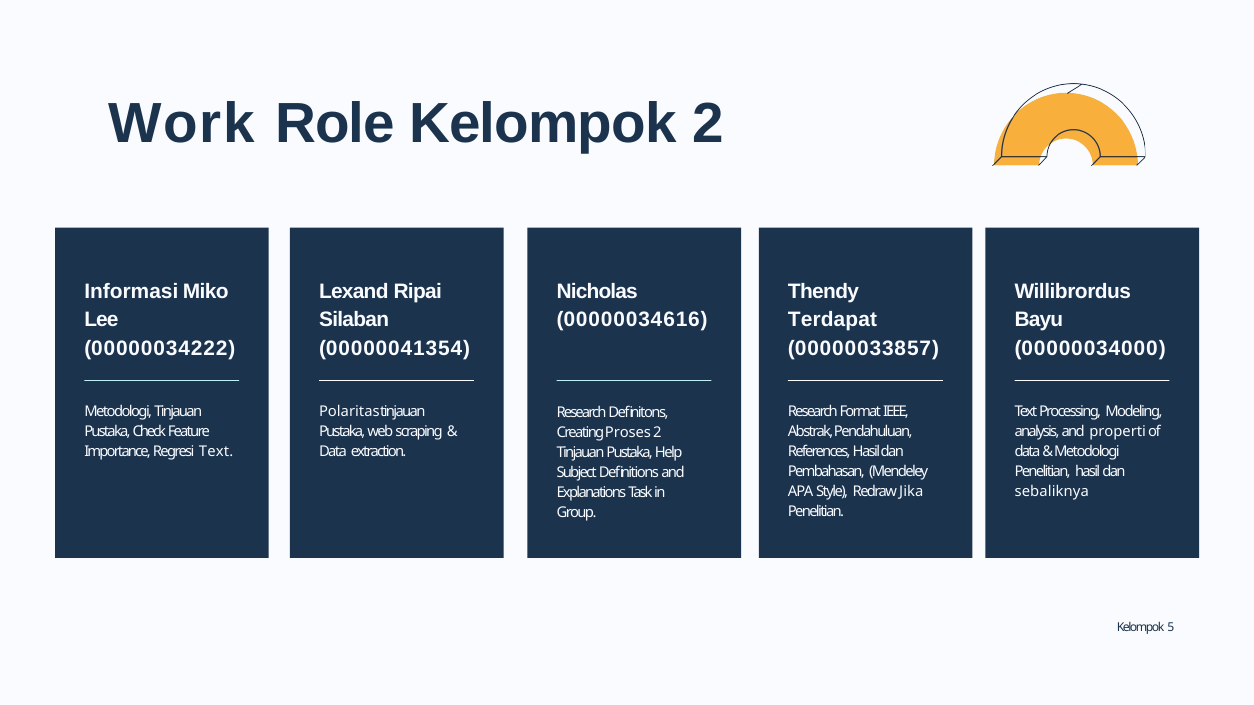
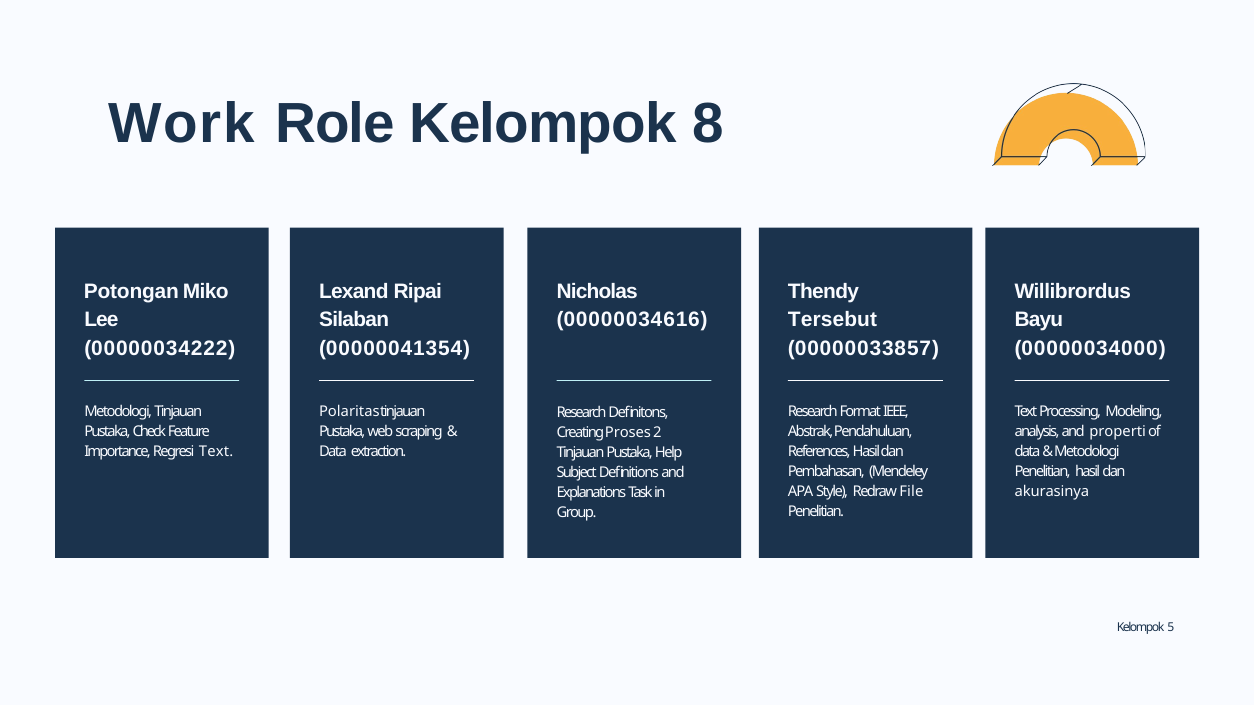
Kelompok 2: 2 -> 8 (708, 124)
Informasi: Informasi -> Potongan (131, 291)
Terdapat: Terdapat -> Tersebut (832, 320)
Jika: Jika -> File (911, 492)
sebaliknya: sebaliknya -> akurasinya (1052, 492)
